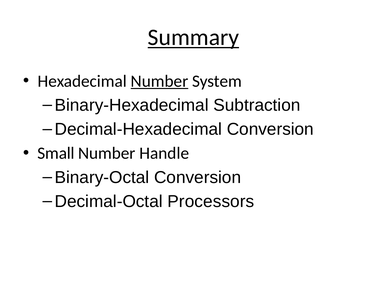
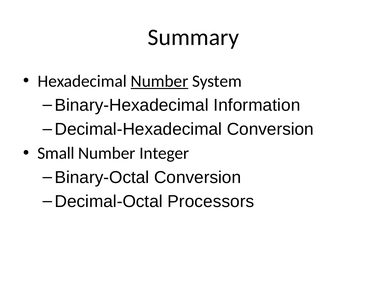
Summary underline: present -> none (193, 37)
Subtraction: Subtraction -> Information (257, 105)
Handle: Handle -> Integer (164, 153)
